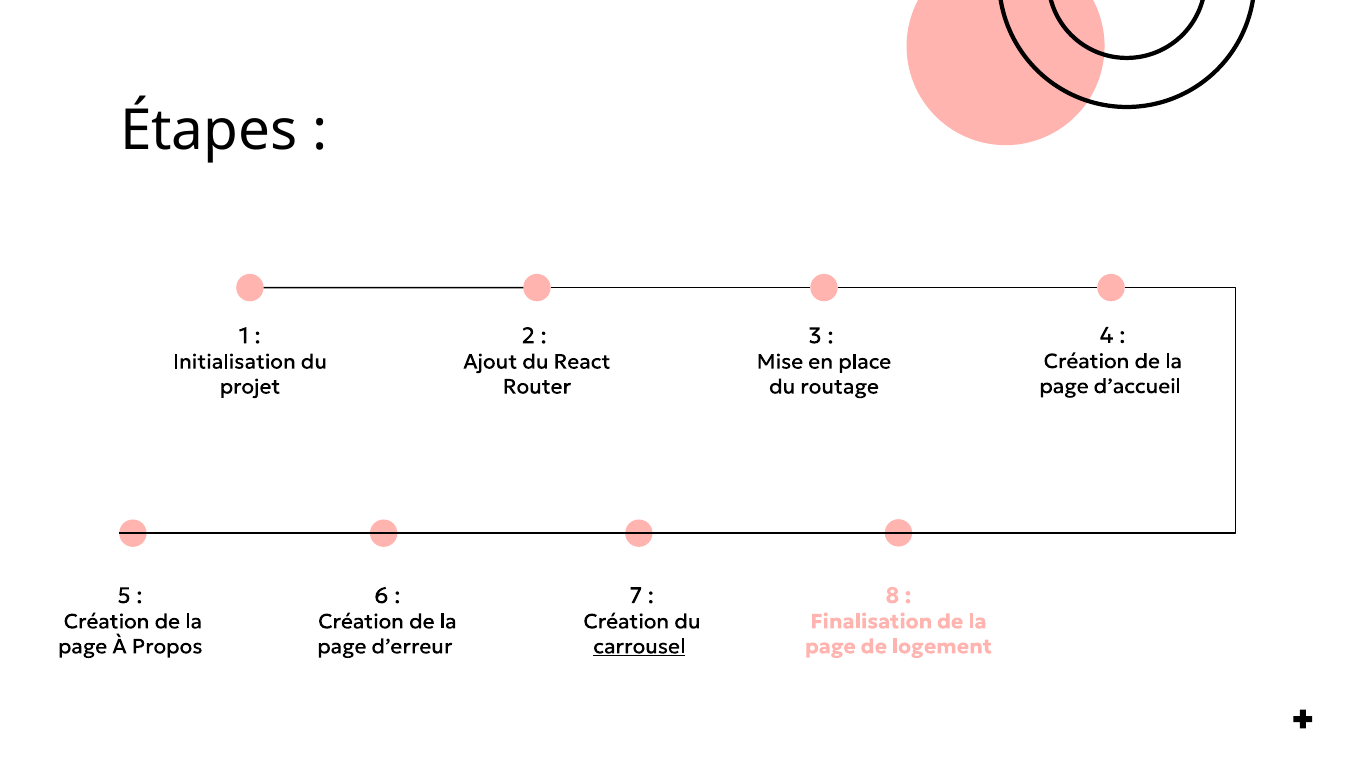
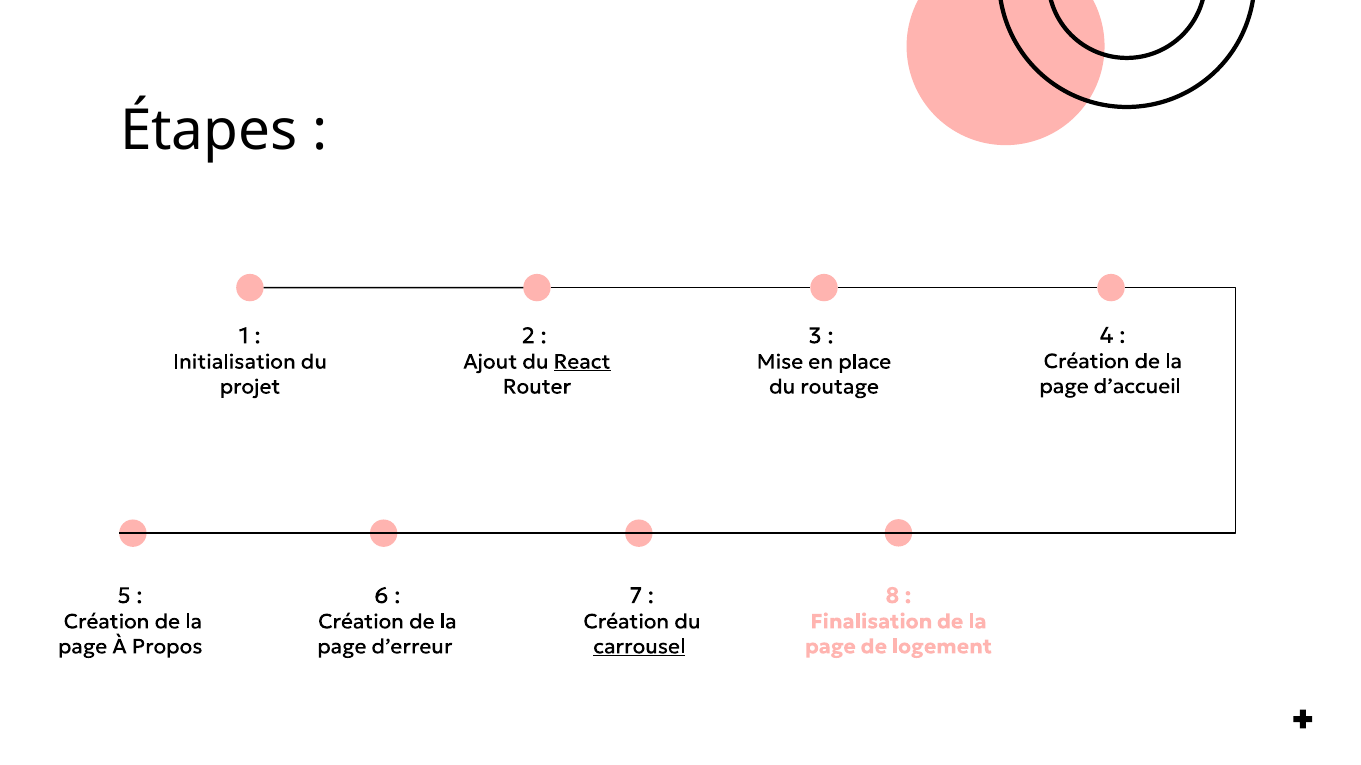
React underline: none -> present (582, 362)
